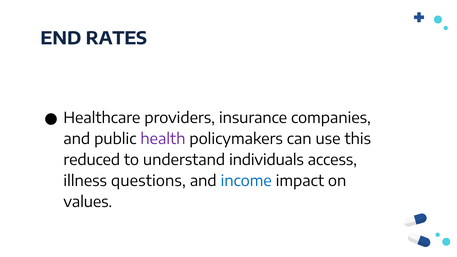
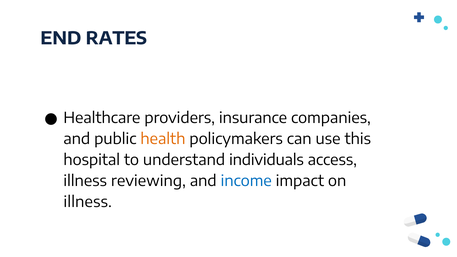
health colour: purple -> orange (163, 139)
reduced: reduced -> hospital (92, 160)
questions: questions -> reviewing (148, 181)
values: values -> illness (88, 202)
